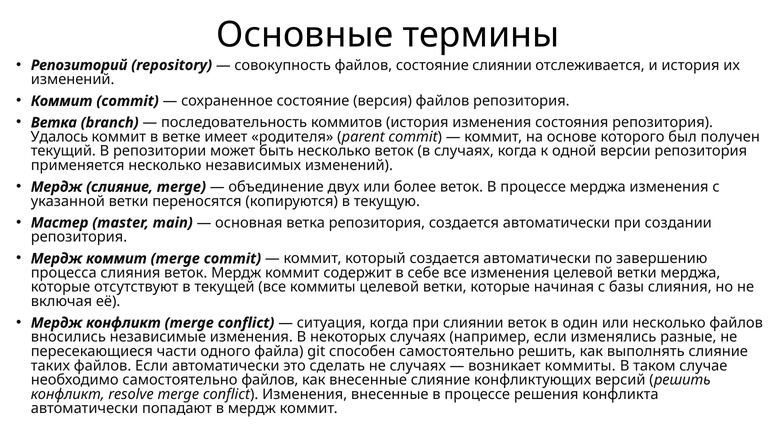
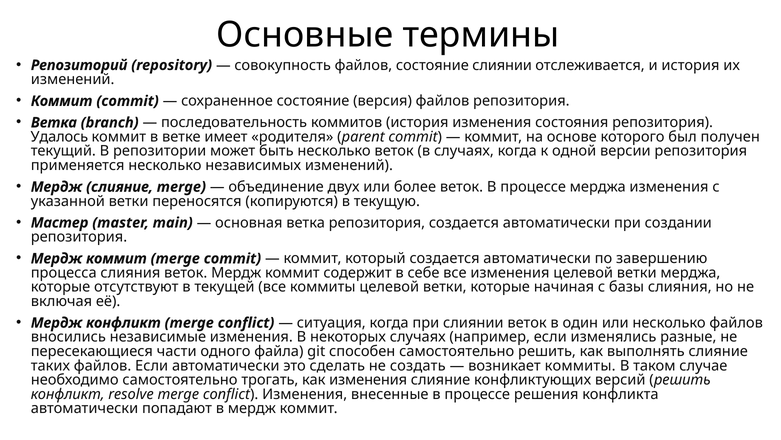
не случаях: случаях -> создать (418, 365)
самостоятельно файлов: файлов -> трогать (270, 379)
как внесенные: внесенные -> изменения (368, 379)
